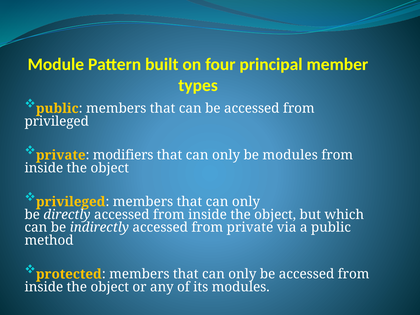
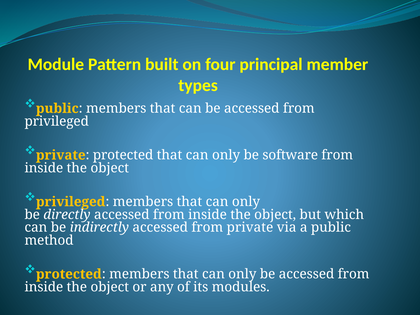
private modifiers: modifiers -> protected (123, 155)
be modules: modules -> software (290, 155)
